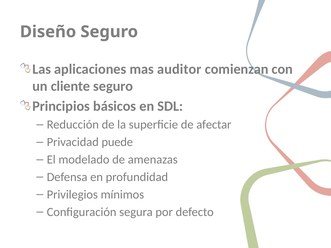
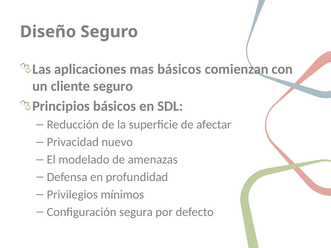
mas auditor: auditor -> básicos (179, 69)
puede: puede -> nuevo (117, 142)
